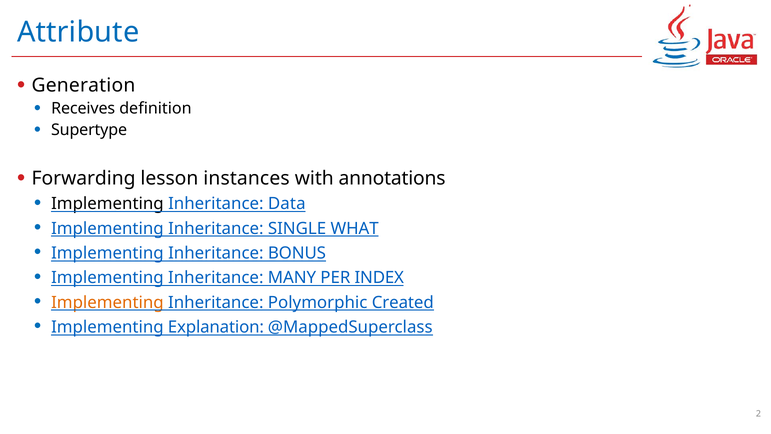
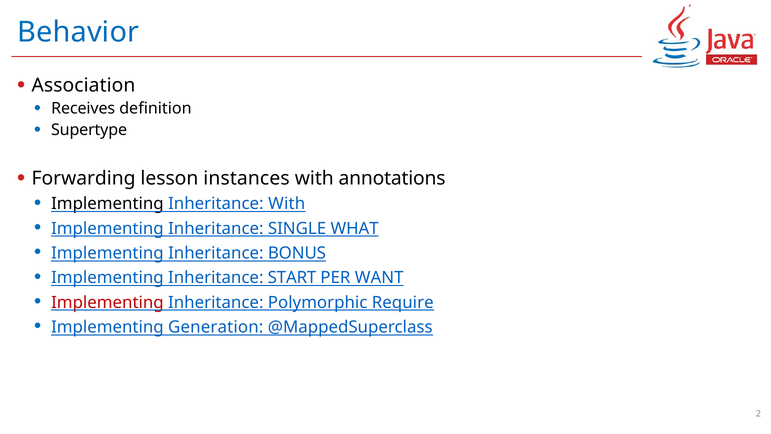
Attribute: Attribute -> Behavior (78, 32)
Generation: Generation -> Association (83, 85)
Inheritance Data: Data -> With (287, 204)
MANY: MANY -> START (292, 278)
INDEX: INDEX -> WANT (379, 278)
Implementing colour: orange -> red (107, 302)
Created: Created -> Require (403, 302)
Explanation: Explanation -> Generation (216, 327)
